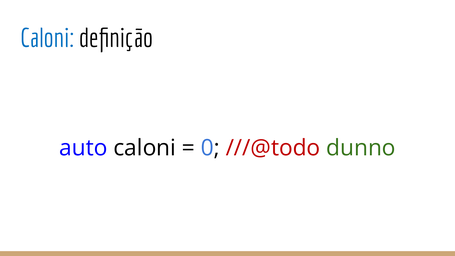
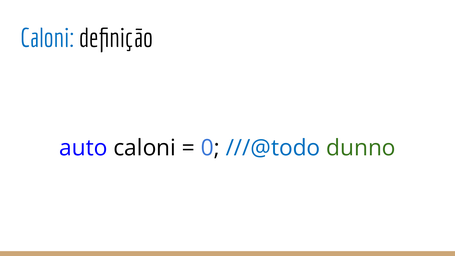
///@todo colour: red -> blue (273, 148)
